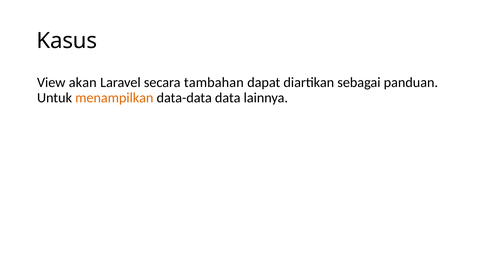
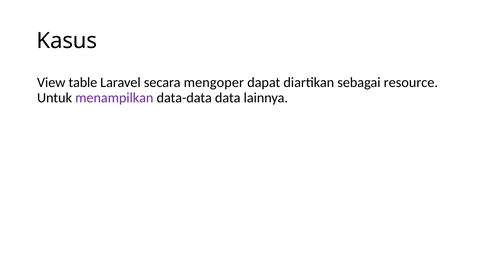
akan: akan -> table (83, 82)
tambahan: tambahan -> mengoper (214, 82)
panduan: panduan -> resource (411, 82)
menampilkan colour: orange -> purple (114, 97)
